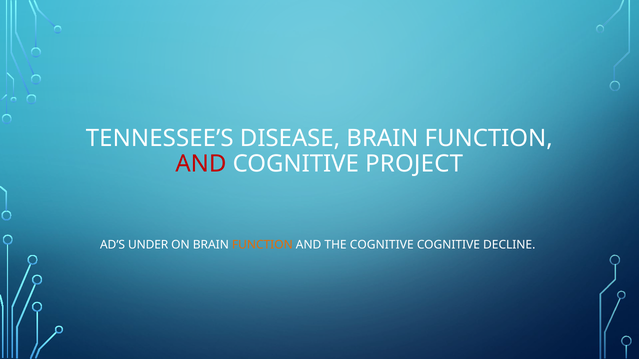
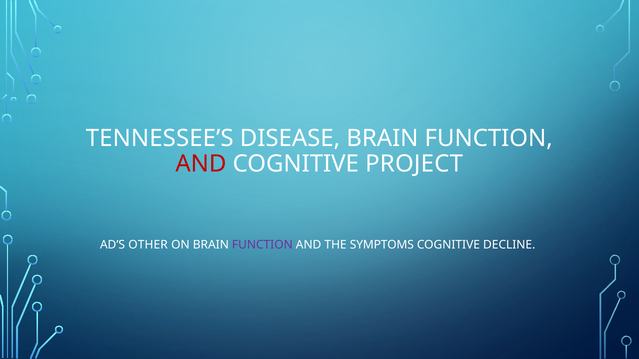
UNDER: UNDER -> OTHER (148, 245)
FUNCTION colour: orange -> purple (262, 245)
THE COGNITIVE: COGNITIVE -> SYMPTOMS (382, 245)
